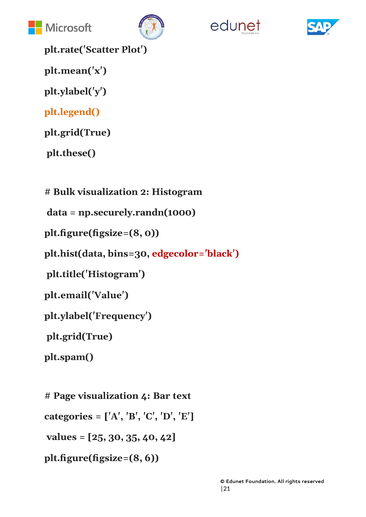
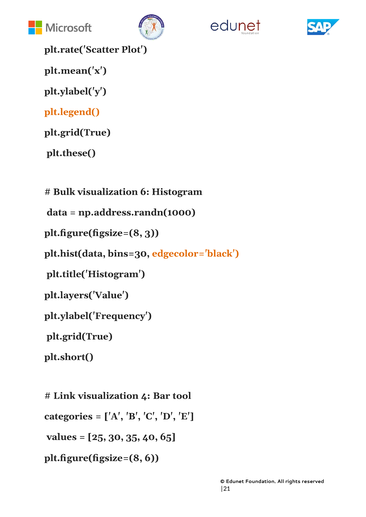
visualization 2: 2 -> 6 (145, 192)
np.securely.randn(1000: np.securely.randn(1000 -> np.address.randn(1000 (137, 213)
0: 0 -> 3 (152, 233)
edgecolor='black colour: red -> orange (195, 254)
plt.email('Value: plt.email('Value -> plt.layers('Value (86, 296)
plt.spam(: plt.spam( -> plt.short( (69, 358)
Page: Page -> Link (64, 397)
text: text -> tool (182, 397)
42: 42 -> 65 (168, 438)
